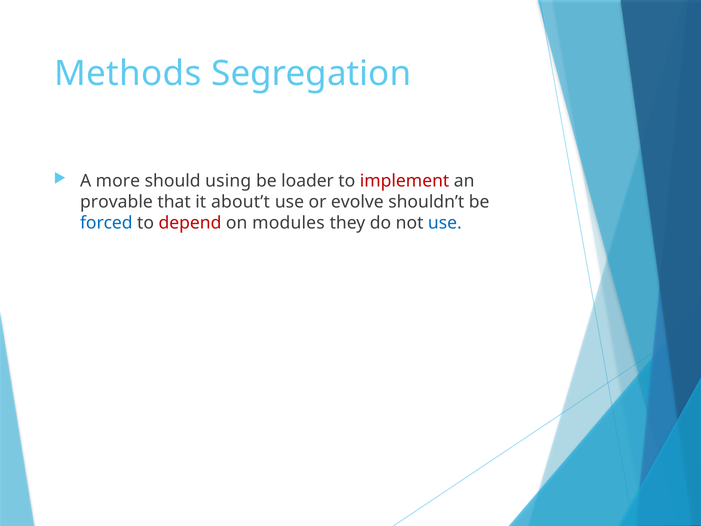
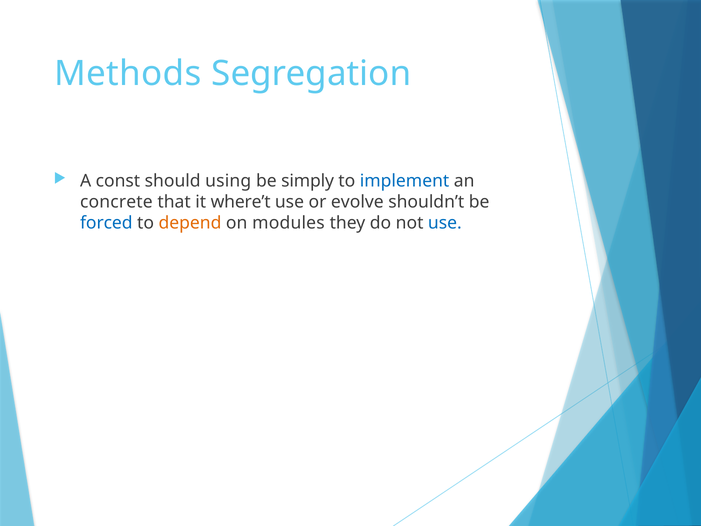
more: more -> const (118, 181)
loader: loader -> simply (308, 181)
implement colour: red -> blue (405, 181)
provable: provable -> concrete (116, 202)
about’t: about’t -> where’t (241, 202)
depend colour: red -> orange (190, 223)
